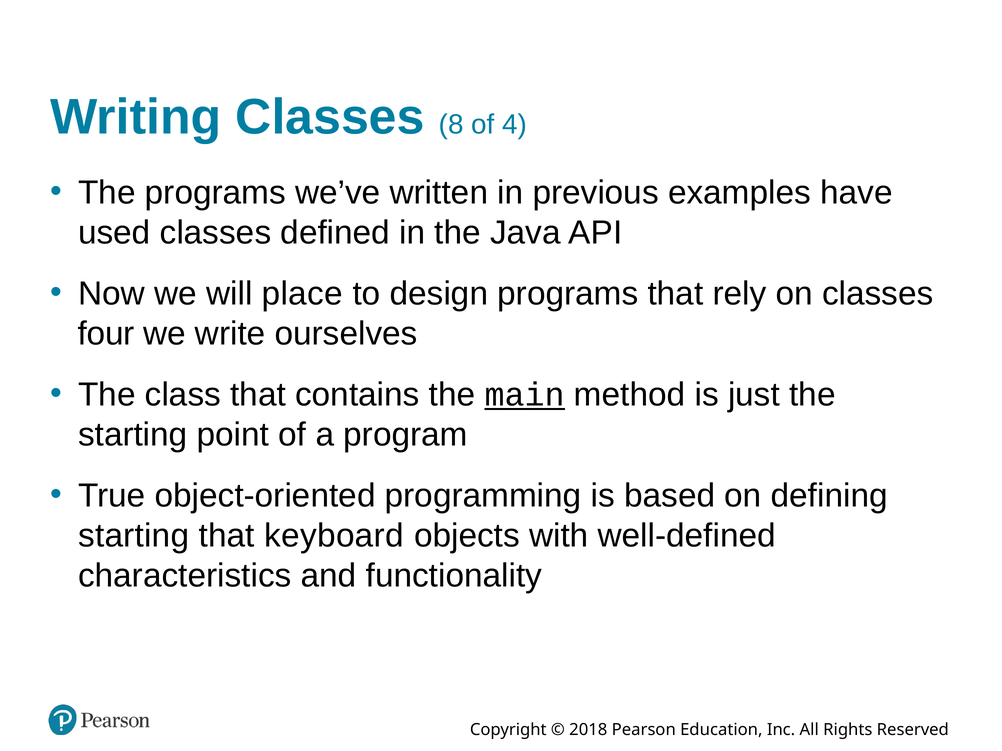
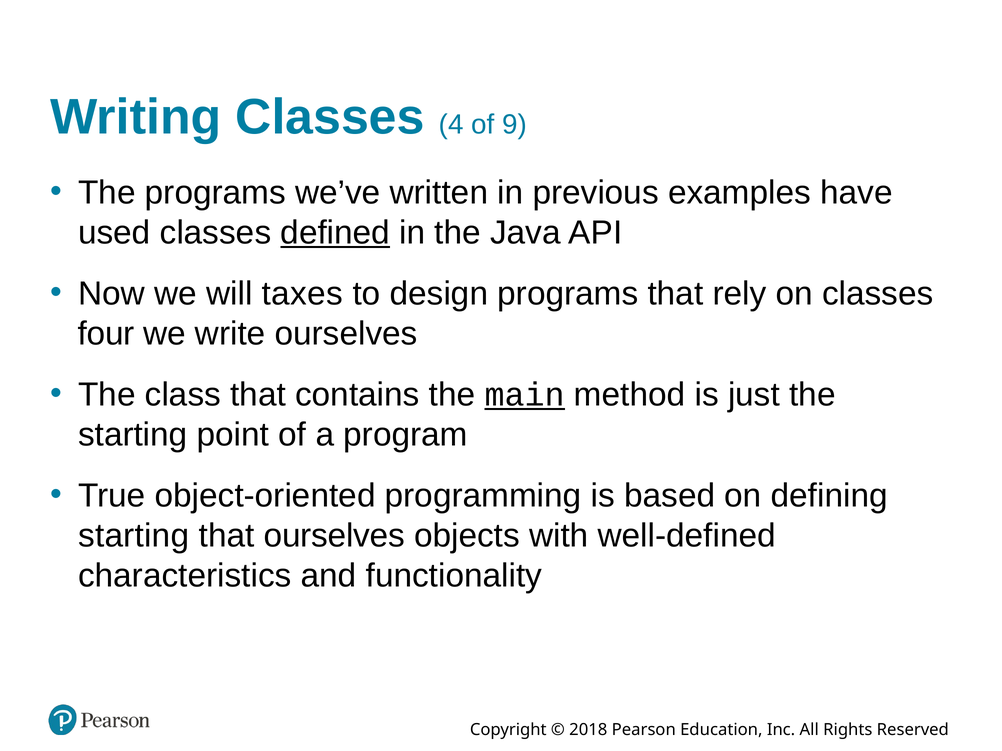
8: 8 -> 4 (451, 125)
4: 4 -> 9 (515, 125)
defined underline: none -> present (335, 233)
place: place -> taxes (302, 294)
that keyboard: keyboard -> ourselves (334, 536)
